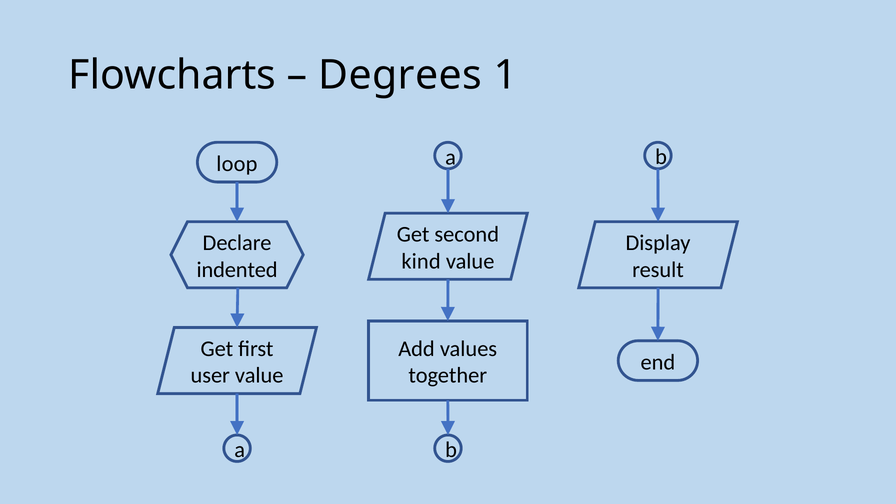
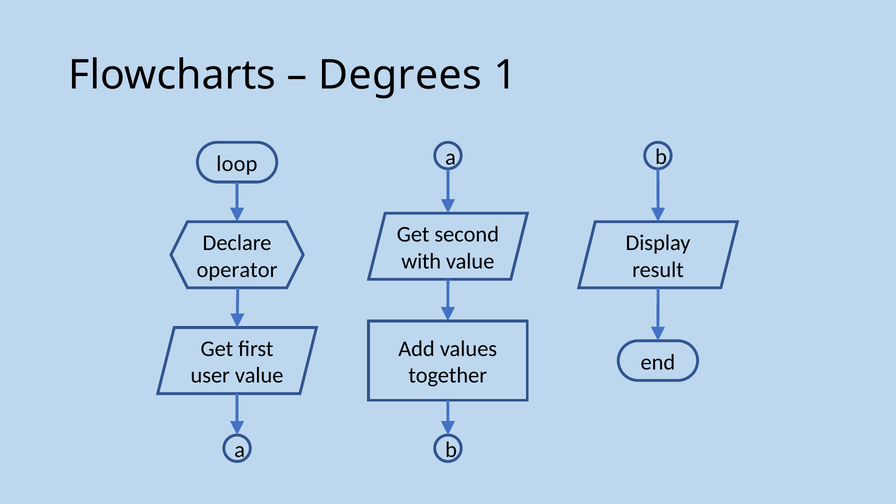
kind: kind -> with (421, 261)
indented: indented -> operator (237, 270)
